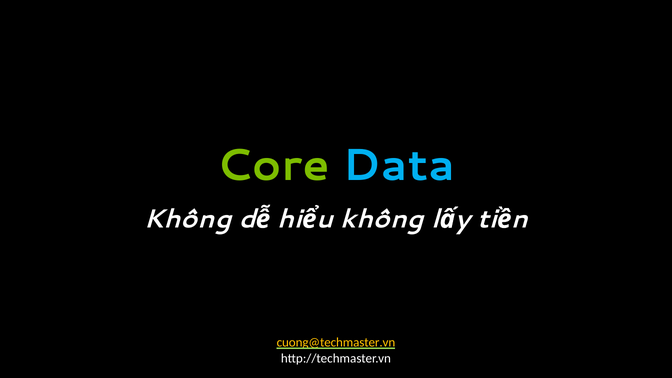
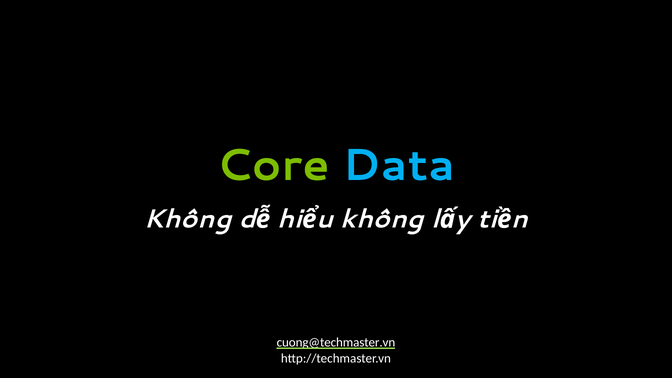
cuong@techmaster.vn colour: yellow -> white (336, 343)
